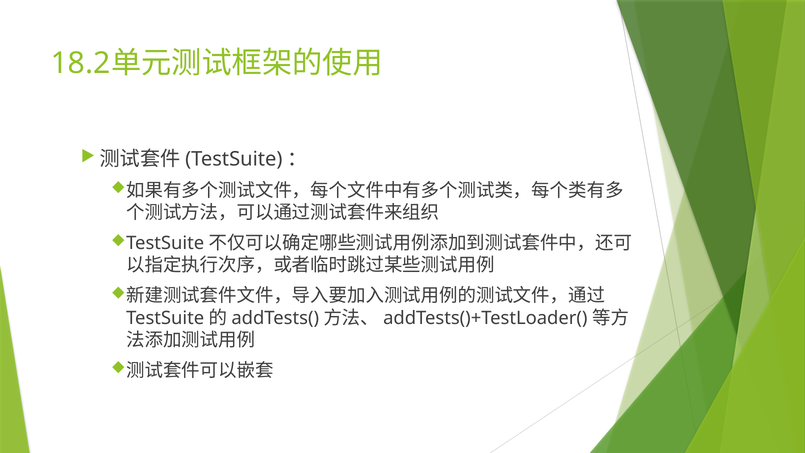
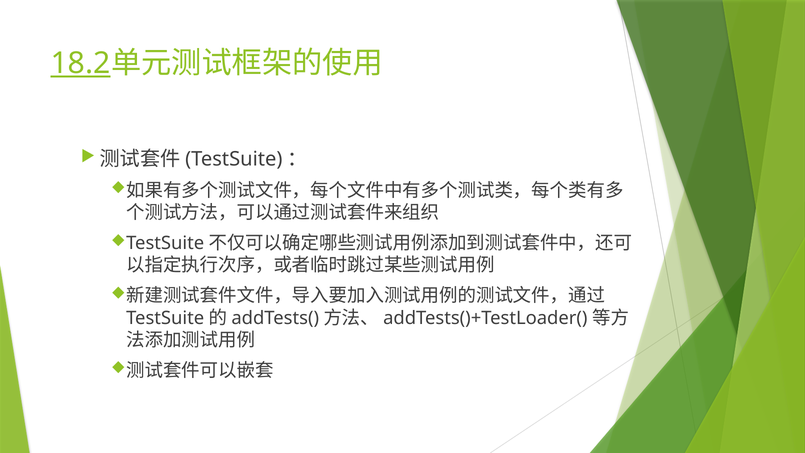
18.2 underline: none -> present (81, 63)
